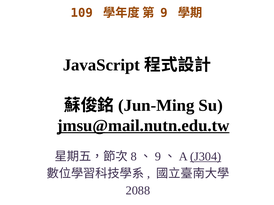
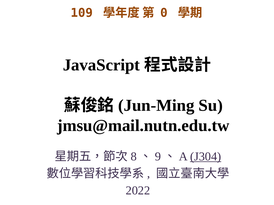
9: 9 -> 0 (164, 13)
jmsu@mail.nutn.edu.tw underline: present -> none (143, 126)
2088: 2088 -> 2022 (138, 191)
